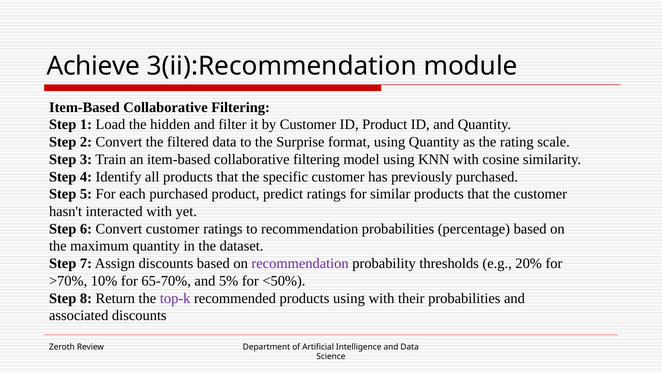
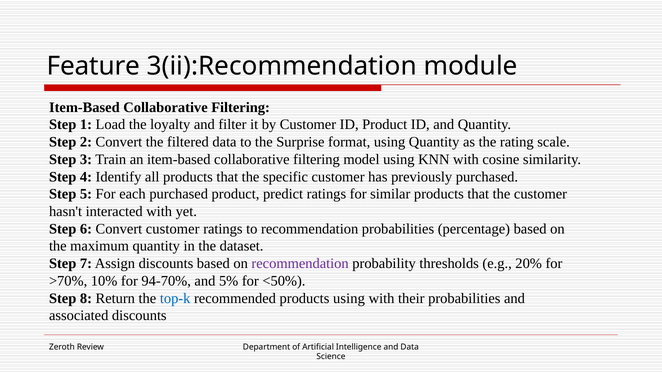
Achieve: Achieve -> Feature (93, 66)
hidden: hidden -> loyalty (170, 125)
65-70%: 65-70% -> 94-70% (166, 281)
top-k colour: purple -> blue (175, 299)
